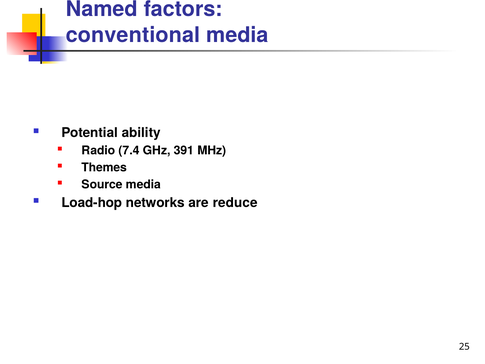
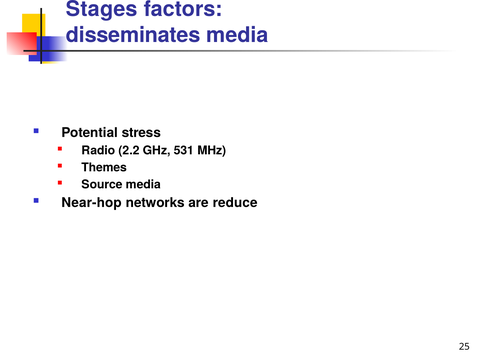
Named: Named -> Stages (102, 9)
conventional: conventional -> disseminates (133, 35)
ability: ability -> stress (141, 133)
7.4: 7.4 -> 2.2 (129, 150)
391: 391 -> 531 (184, 150)
Load-hop: Load-hop -> Near-hop (92, 202)
